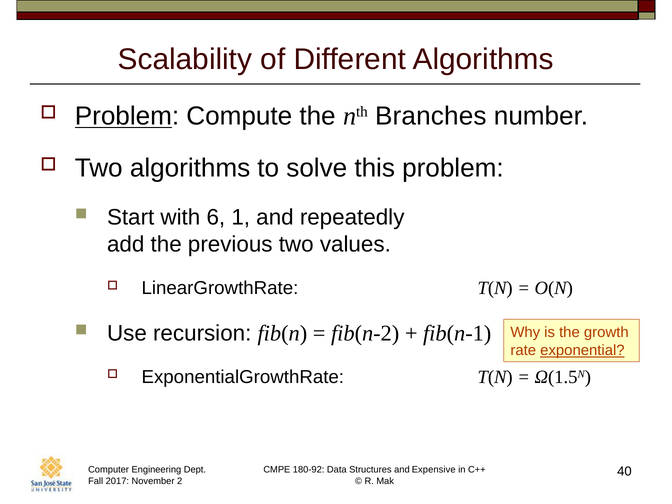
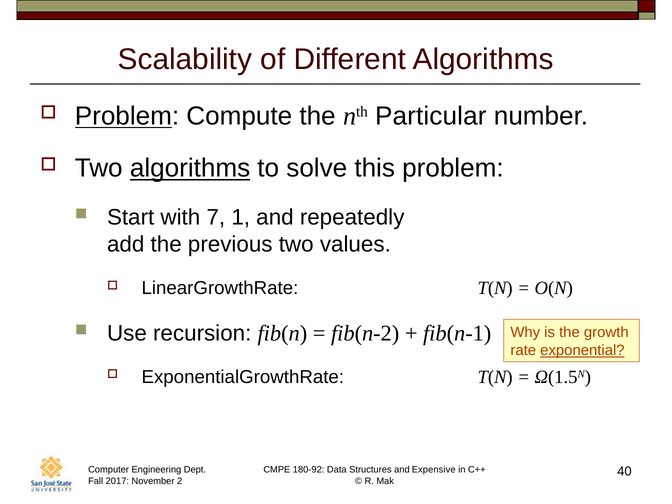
Branches: Branches -> Particular (431, 116)
algorithms underline: none -> present (190, 168)
6: 6 -> 7 (216, 217)
